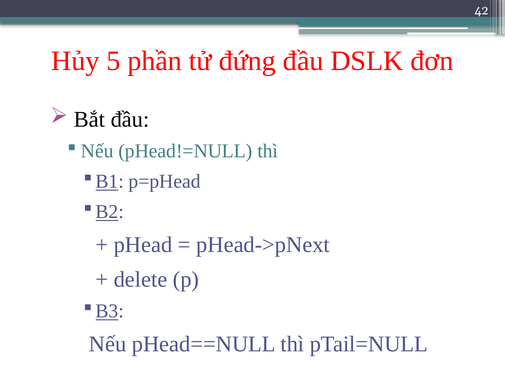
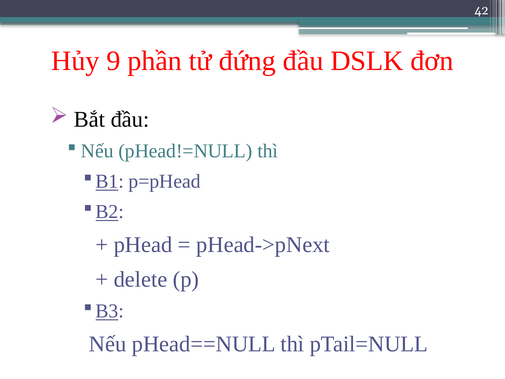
5: 5 -> 9 (113, 61)
